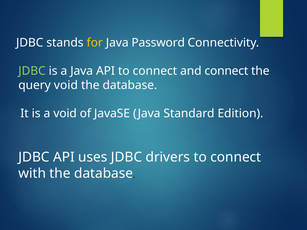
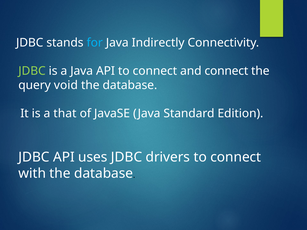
for colour: yellow -> light blue (95, 43)
Password: Password -> Indirectly (158, 43)
a void: void -> that (65, 114)
